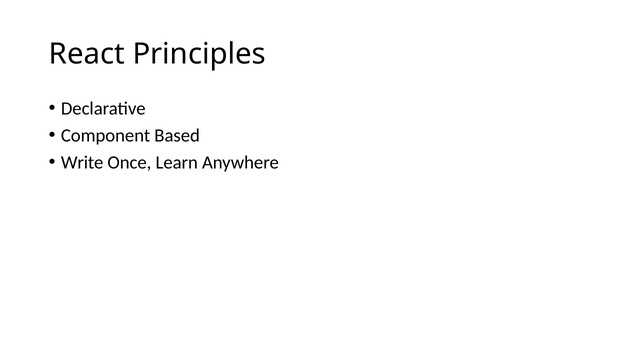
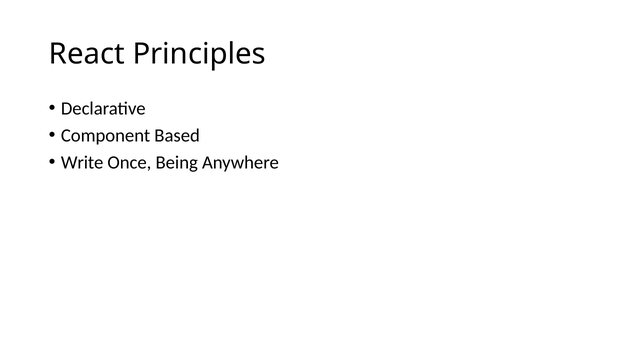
Learn: Learn -> Being (177, 162)
